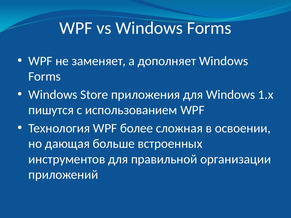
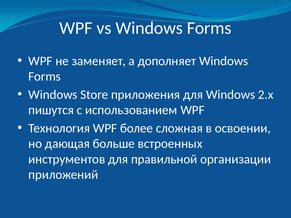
1.x: 1.x -> 2.x (266, 95)
